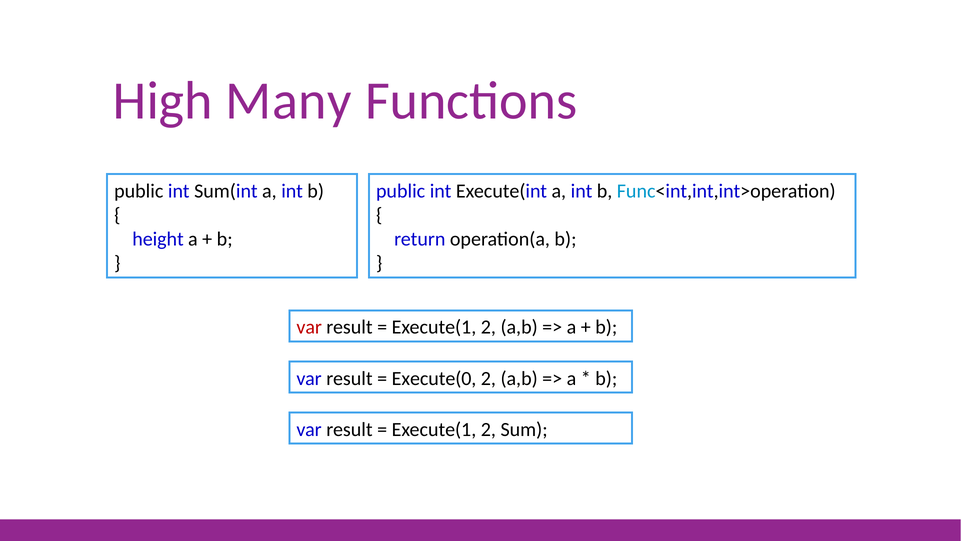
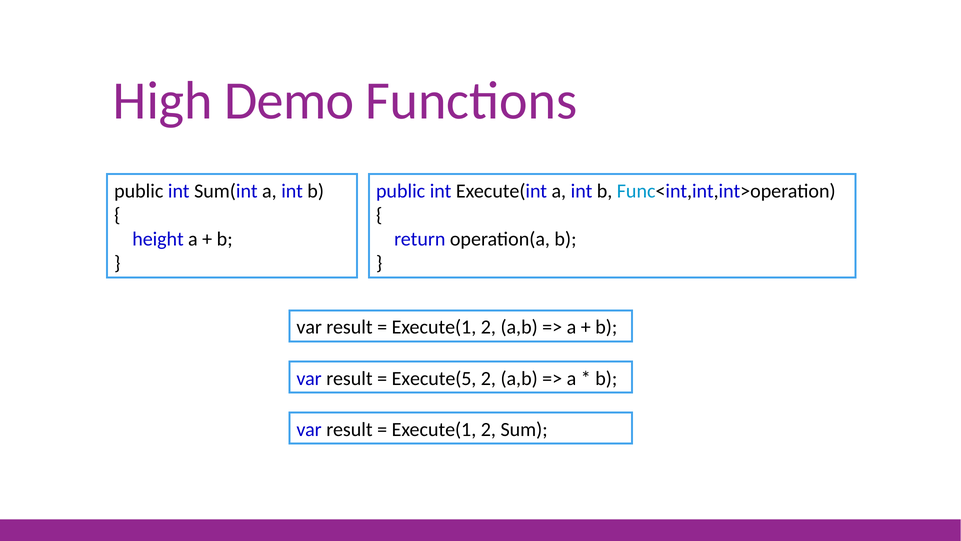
Many: Many -> Demo (289, 101)
var colour: red -> black (309, 327)
Execute(0: Execute(0 -> Execute(5 (434, 378)
